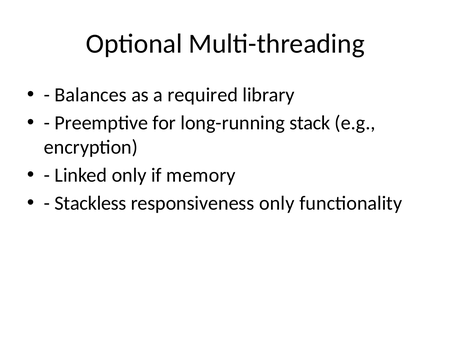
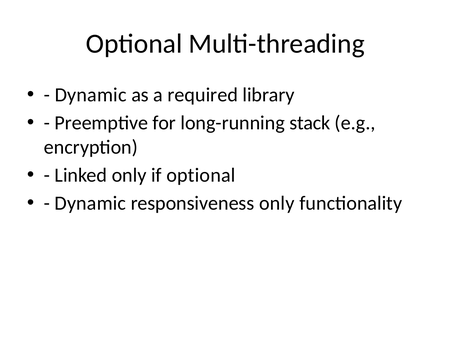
Balances: Balances -> Dynamic (91, 95)
if memory: memory -> optional (201, 175)
Stackless: Stackless -> Dynamic (90, 203)
